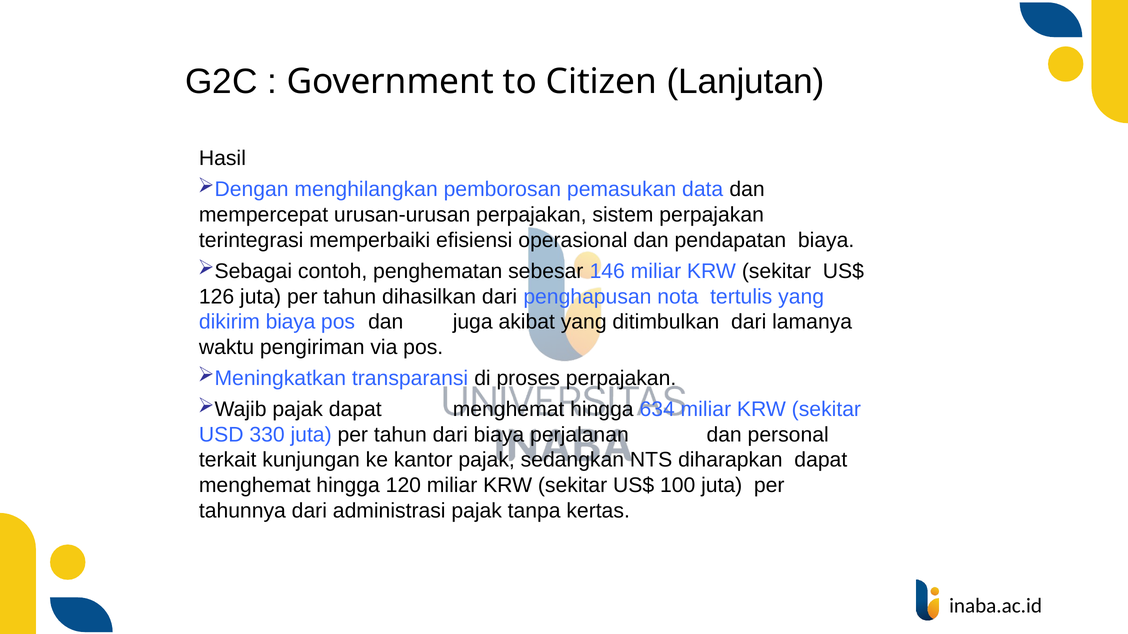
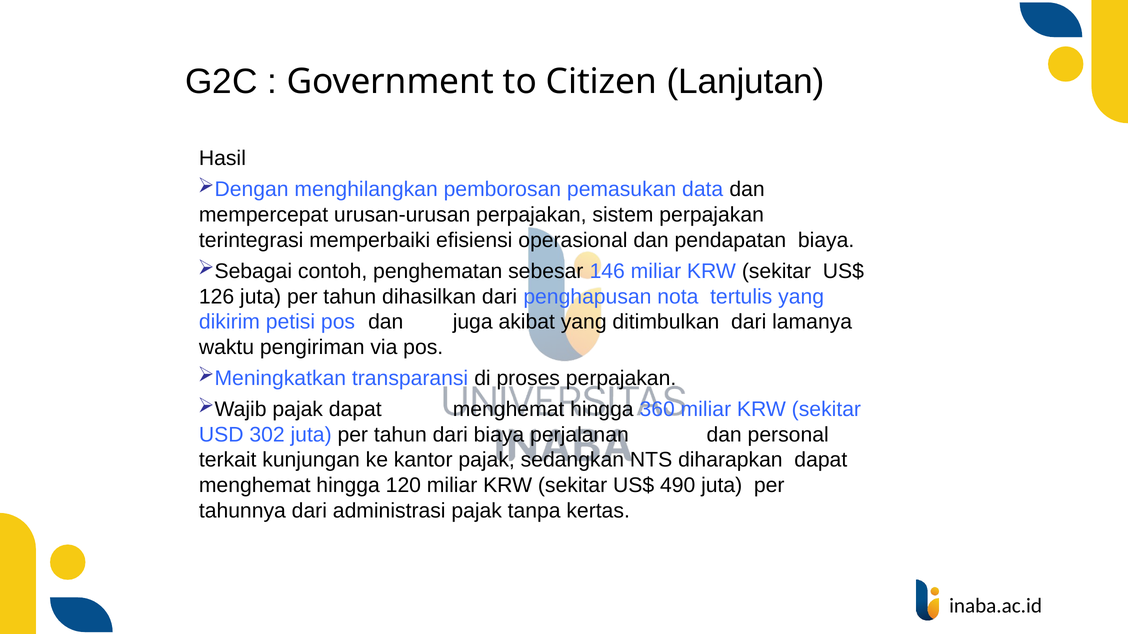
dikirim biaya: biaya -> petisi (290, 322)
634: 634 -> 360 (657, 409)
330: 330 -> 302 (267, 435)
100: 100 -> 490 (678, 486)
